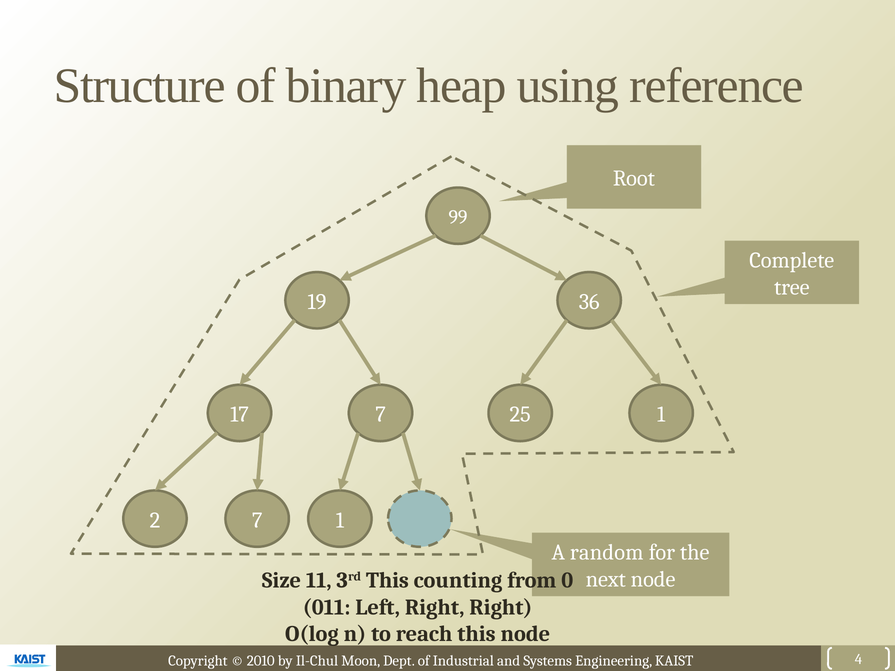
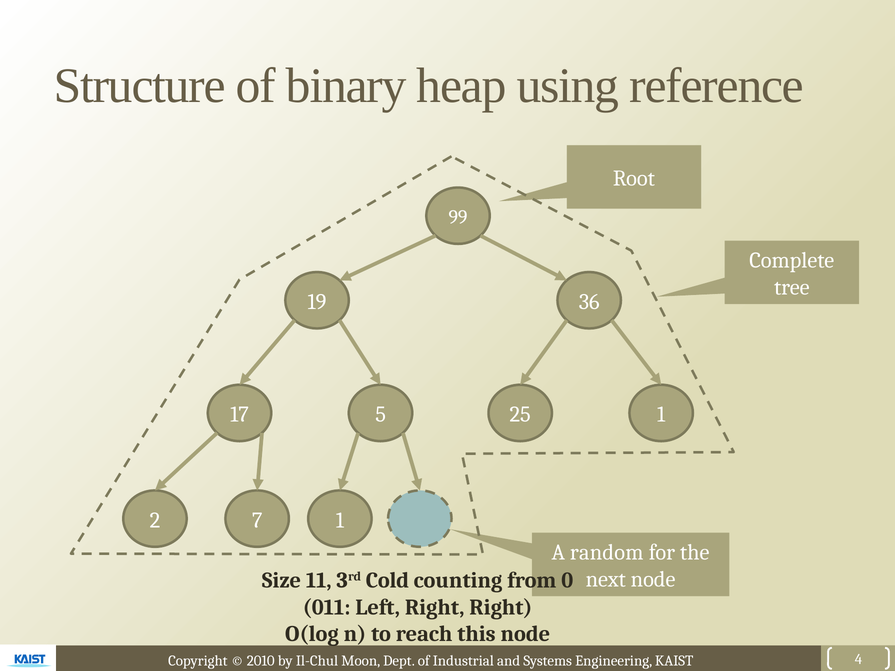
17 7: 7 -> 5 (381, 415)
3rd This: This -> Cold (387, 581)
